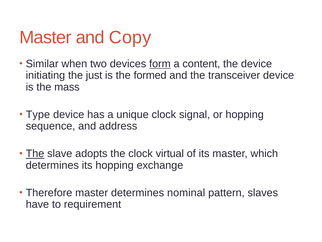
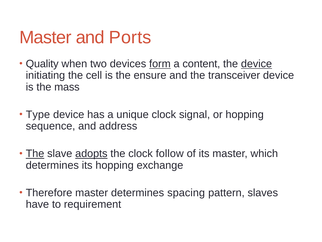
Copy: Copy -> Ports (130, 37)
Similar: Similar -> Quality (42, 64)
device underline: none -> present (257, 64)
just: just -> cell (94, 75)
formed: formed -> ensure (150, 75)
adopts underline: none -> present (91, 153)
virtual: virtual -> follow (170, 153)
nominal: nominal -> spacing (186, 192)
